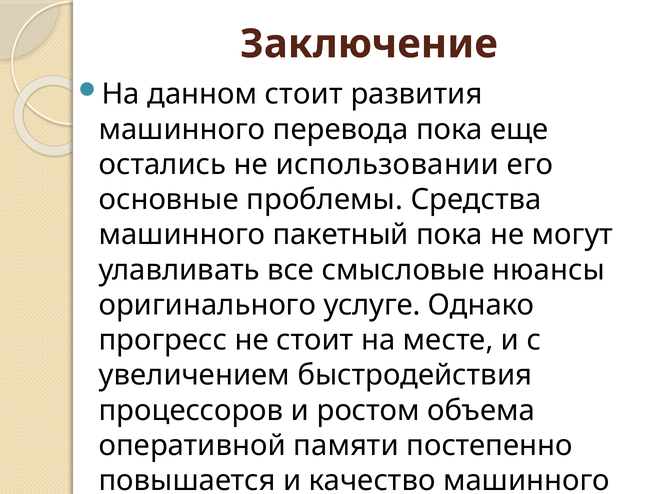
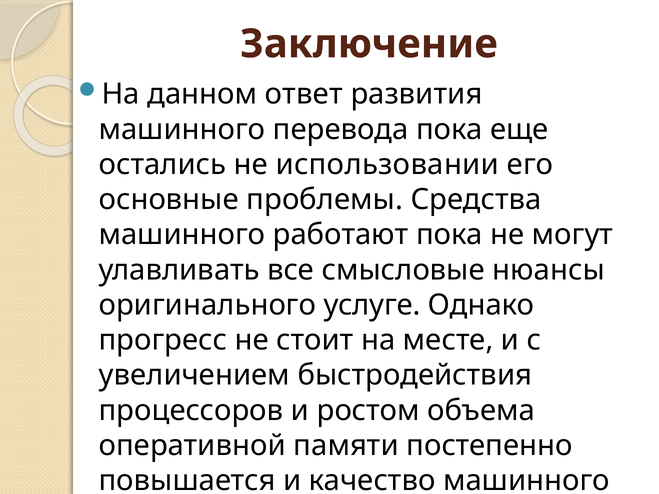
данном стоит: стоит -> ответ (304, 94)
пакетный: пакетный -> работают (341, 235)
